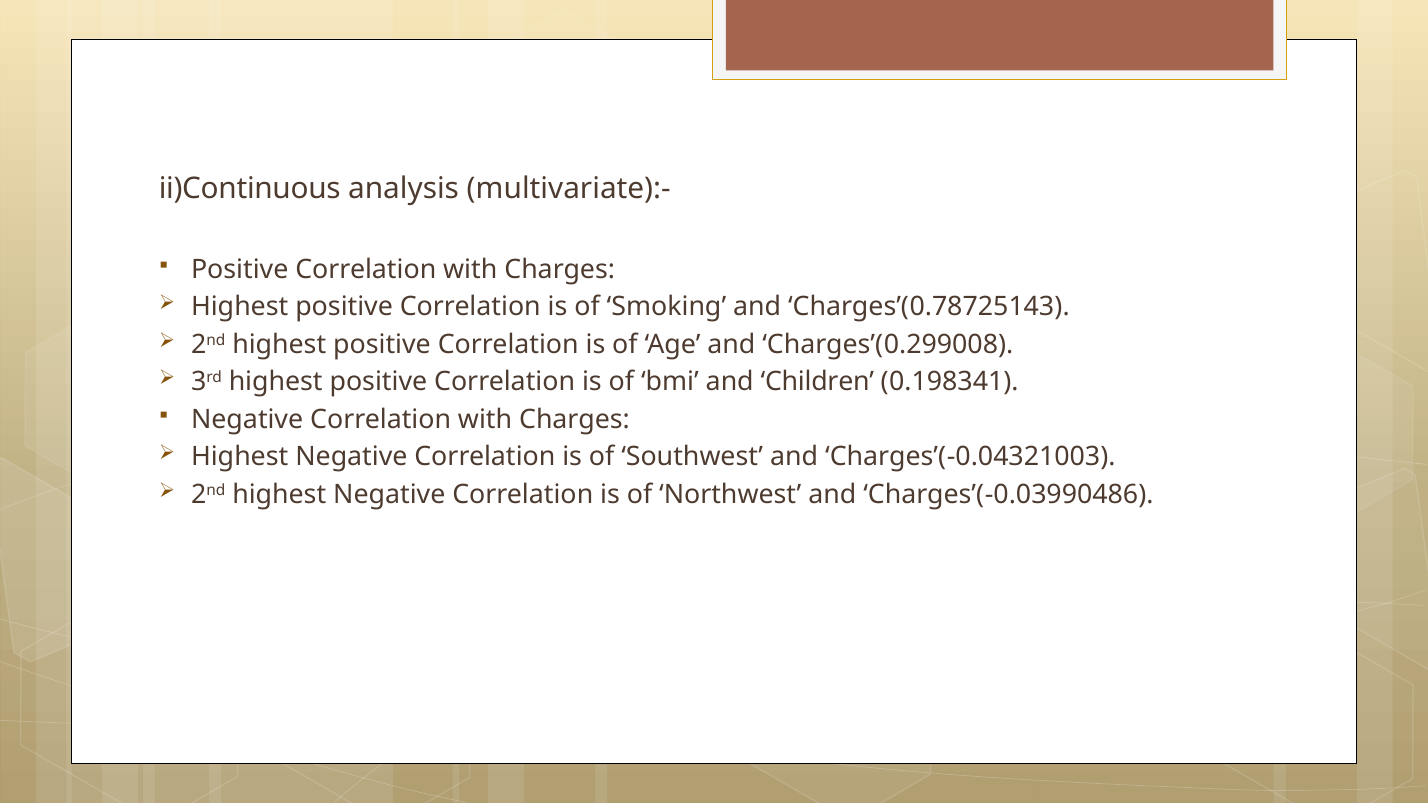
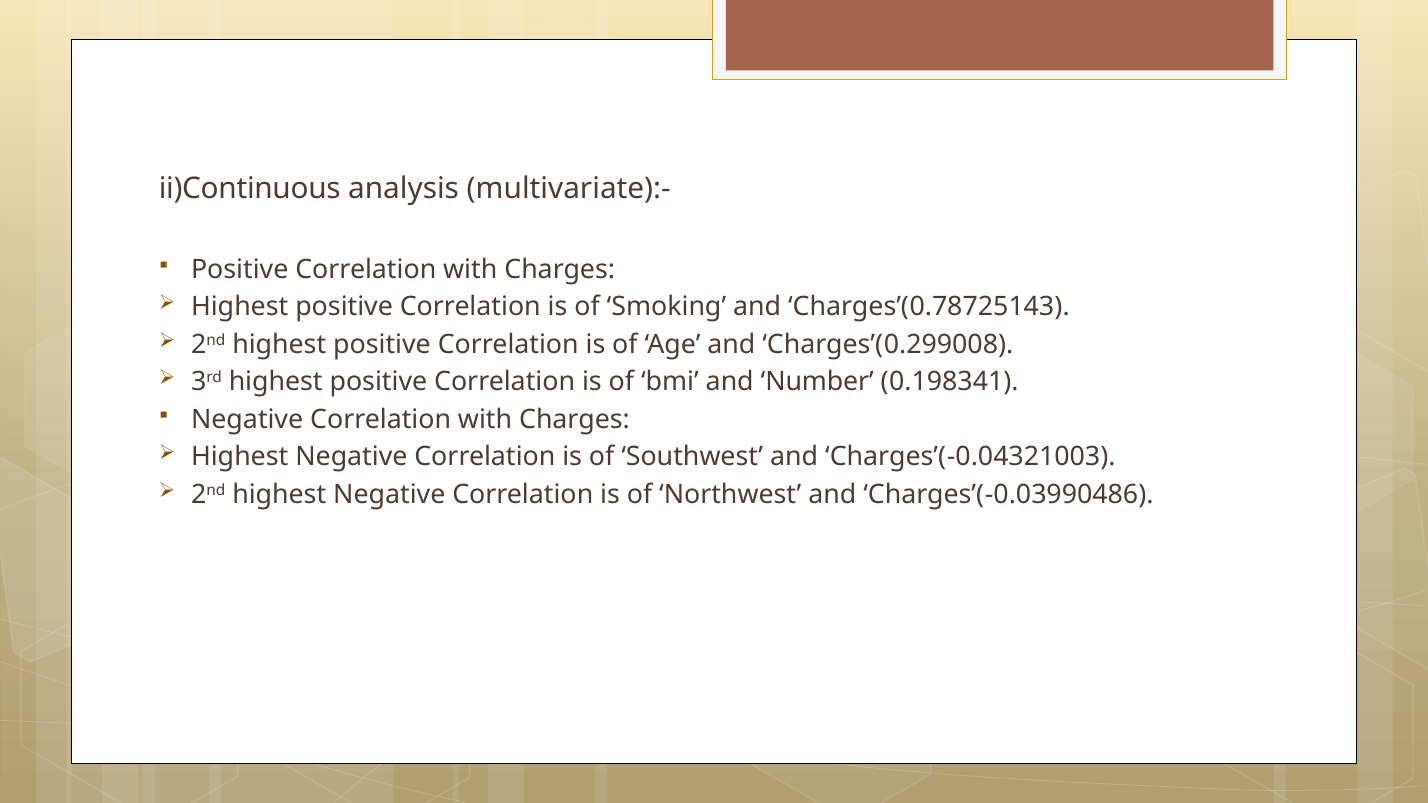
Children: Children -> Number (817, 382)
